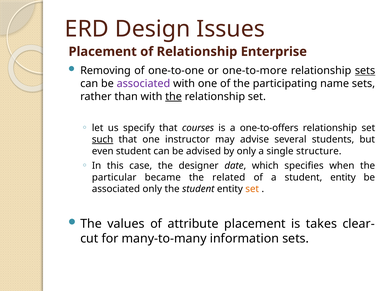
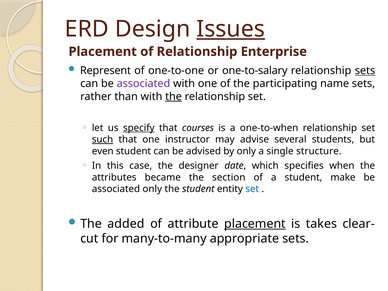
Issues underline: none -> present (231, 29)
Removing: Removing -> Represent (105, 71)
one-to-more: one-to-more -> one-to-salary (255, 71)
specify underline: none -> present (139, 128)
one-to-offers: one-to-offers -> one-to-when (269, 128)
particular: particular -> attributes (114, 177)
related: related -> section (229, 177)
a student entity: entity -> make (343, 177)
set colour: orange -> blue (252, 189)
values: values -> added (126, 224)
placement underline: none -> present (255, 224)
information: information -> appropriate (244, 239)
